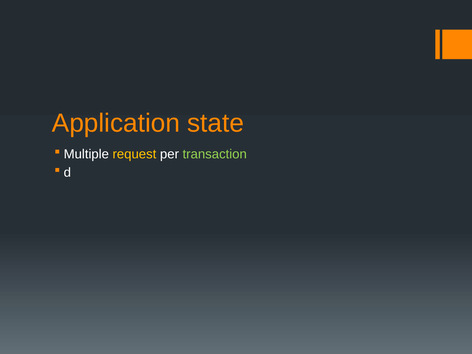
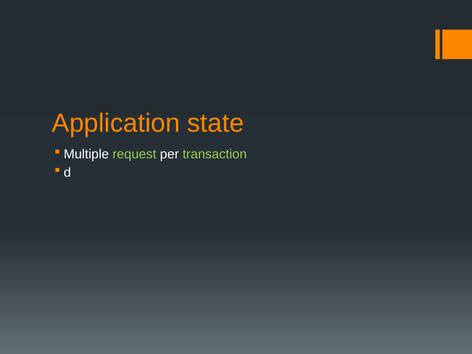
request colour: yellow -> light green (134, 154)
